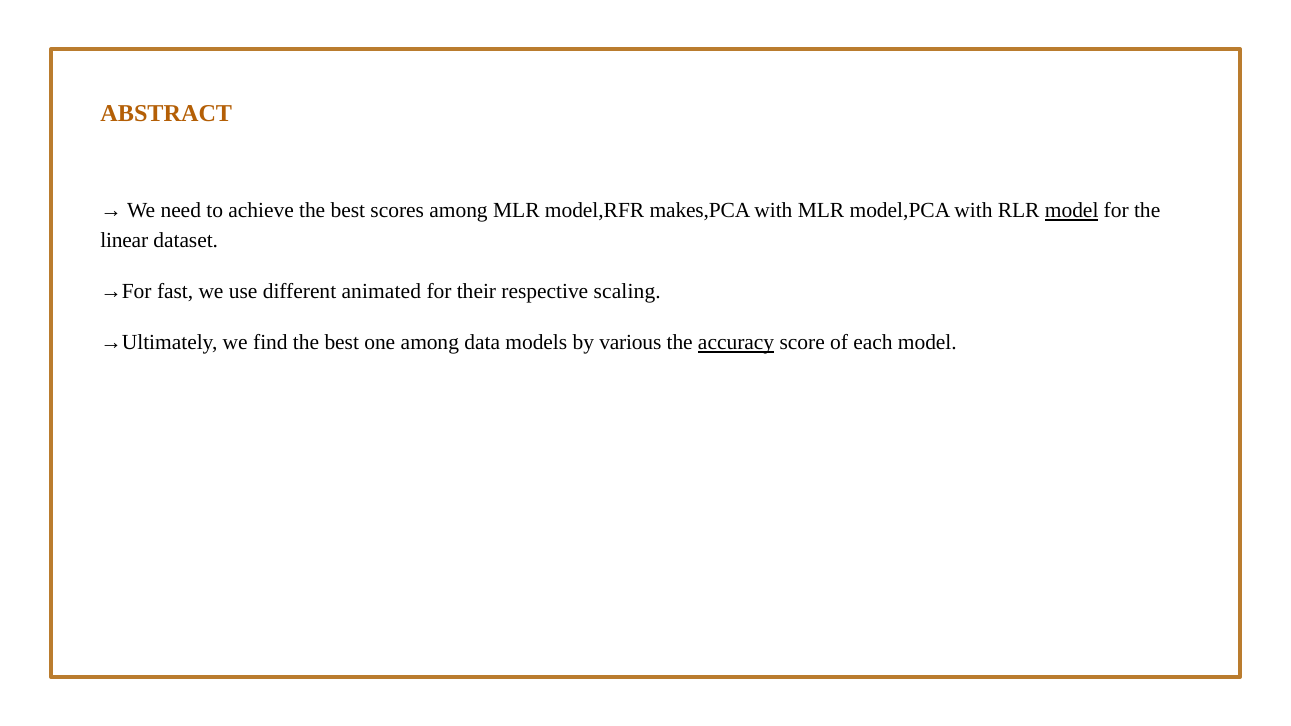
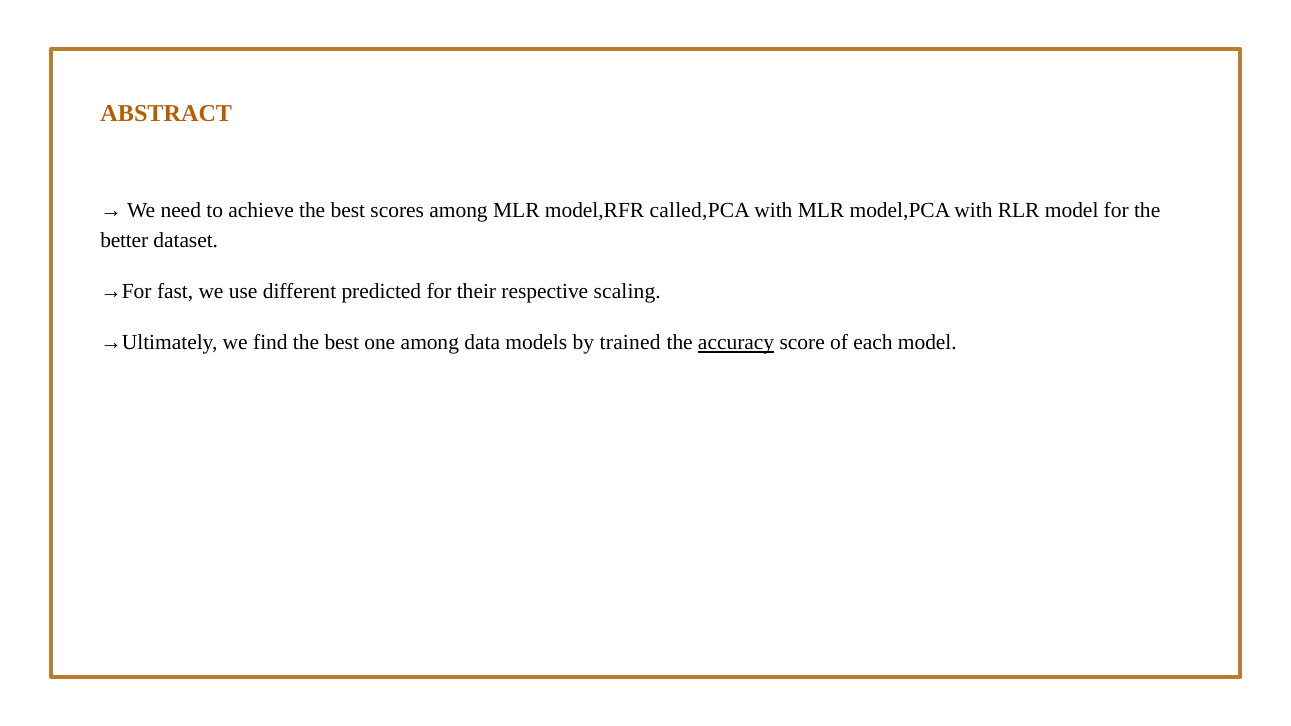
makes,PCA: makes,PCA -> called,PCA (700, 211)
model underline: present -> none (1072, 211)
linear: linear -> better (124, 241)
animated: animated -> predicted (381, 292)
various: various -> trained (630, 343)
